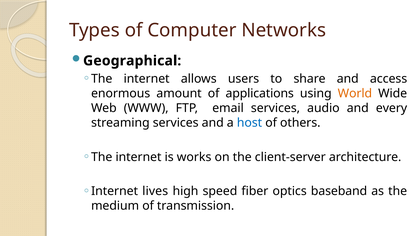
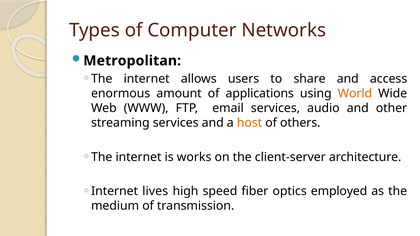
Geographical: Geographical -> Metropolitan (132, 61)
every: every -> other (392, 108)
host colour: blue -> orange (250, 123)
baseband: baseband -> employed (339, 191)
